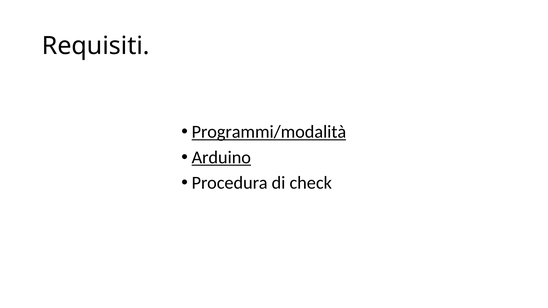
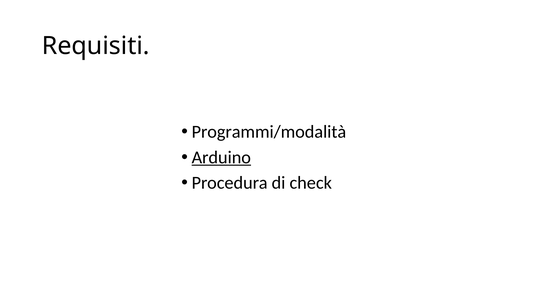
Programmi/modalità underline: present -> none (269, 132)
